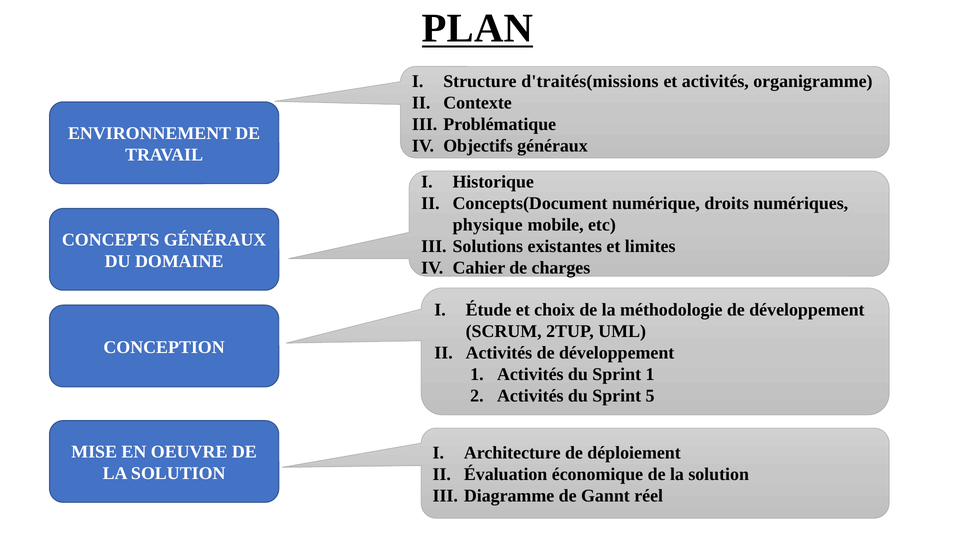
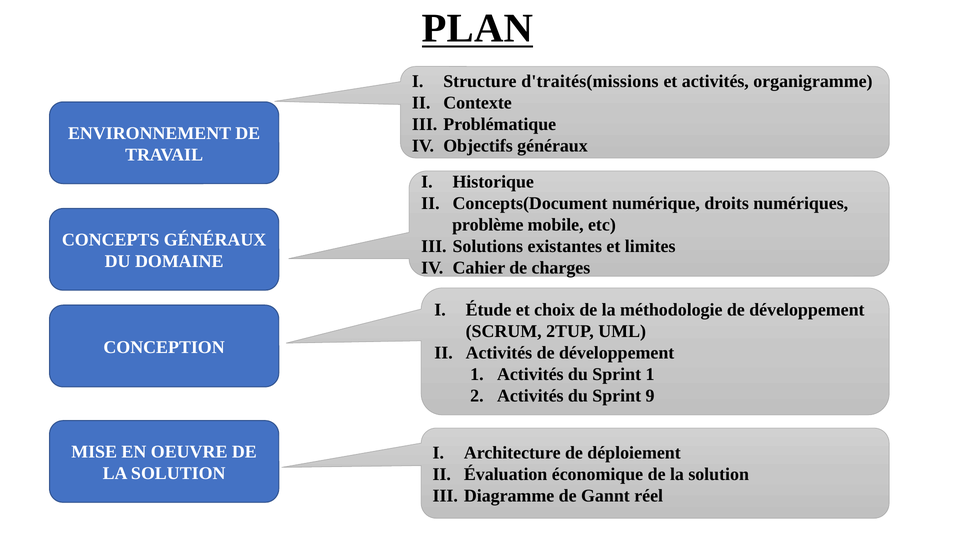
physique: physique -> problème (488, 225)
5: 5 -> 9 (650, 396)
